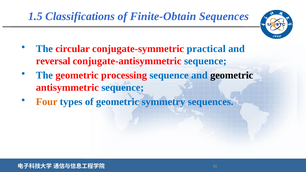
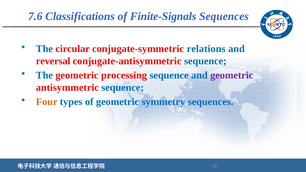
1.5: 1.5 -> 7.6 (35, 16)
Finite-Obtain: Finite-Obtain -> Finite-Signals (163, 16)
practical: practical -> relations (206, 49)
geometric colour: black -> purple (232, 75)
